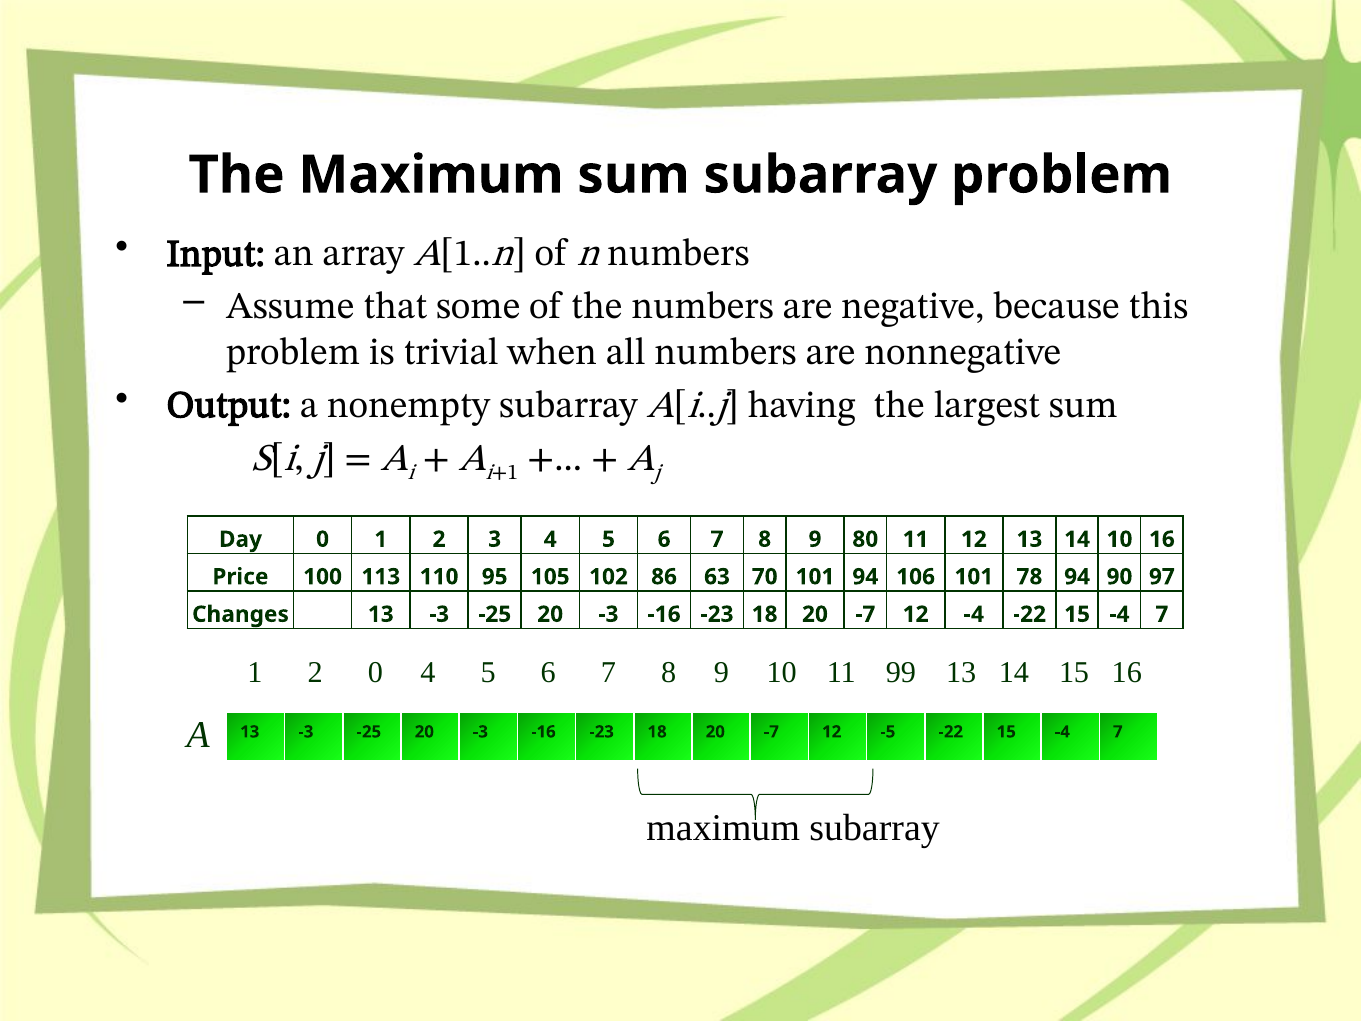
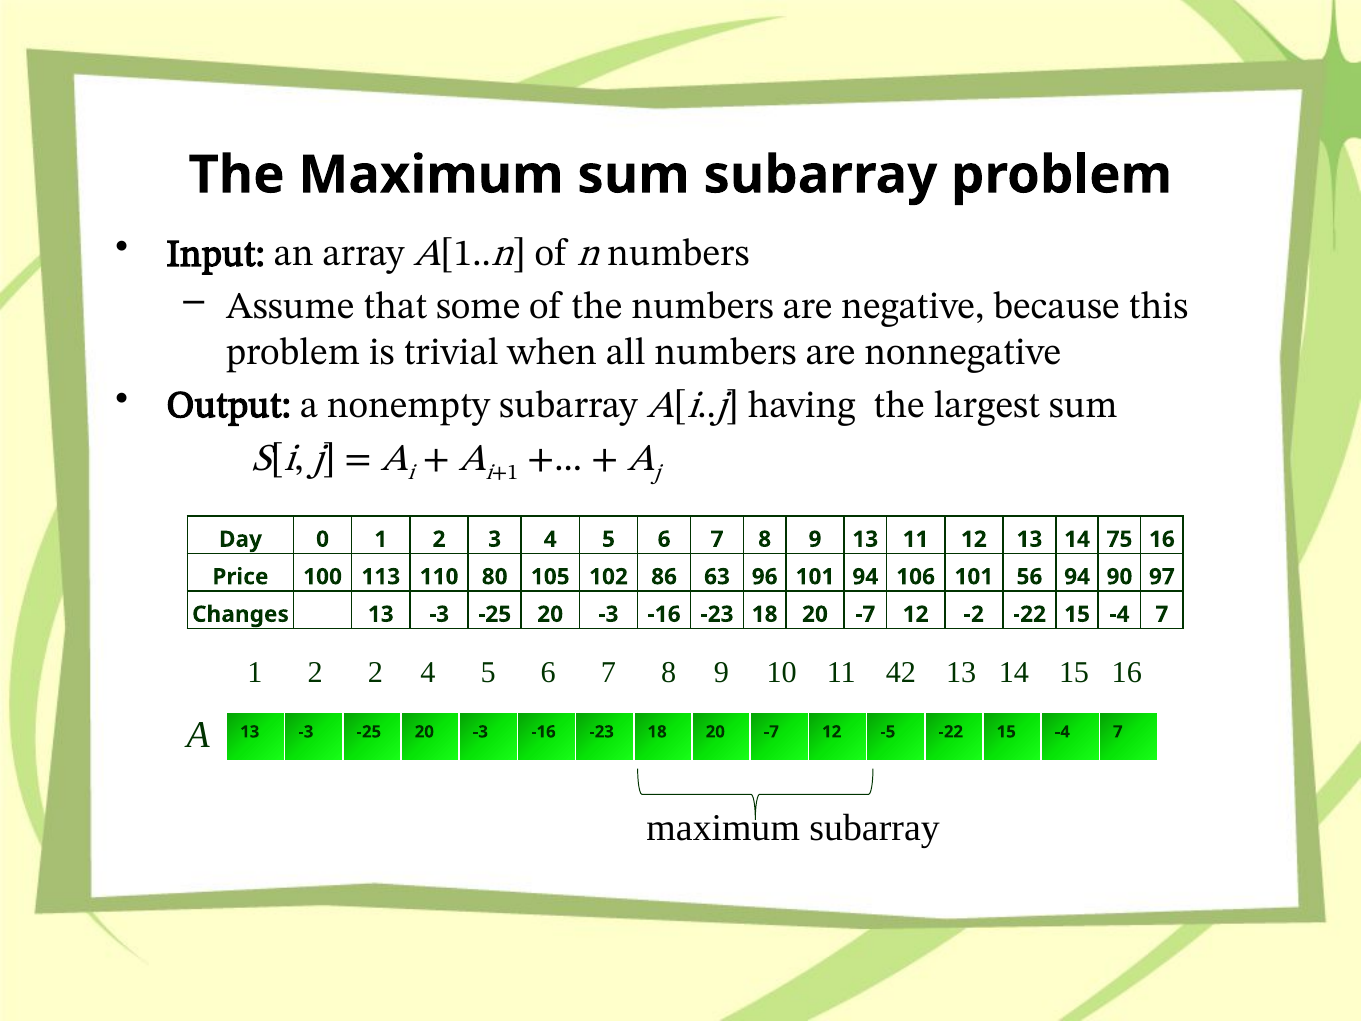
9 80: 80 -> 13 (865, 539)
14 10: 10 -> 75 (1119, 539)
95: 95 -> 80 (495, 577)
70: 70 -> 96 (765, 577)
78: 78 -> 56 (1029, 577)
12 -4: -4 -> -2 (974, 614)
2 0: 0 -> 2 (375, 672)
99: 99 -> 42 (901, 672)
